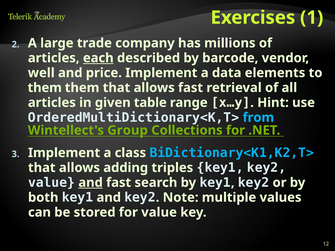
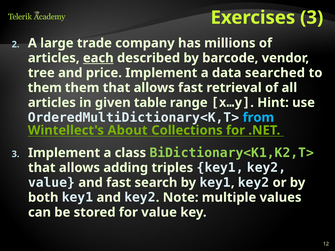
Exercises 1: 1 -> 3 (312, 18)
well: well -> tree (41, 73)
elements: elements -> searched (275, 73)
Group: Group -> About (128, 130)
BiDictionary<K1,K2,T> colour: light blue -> light green (232, 153)
and underline: present -> none (91, 183)
